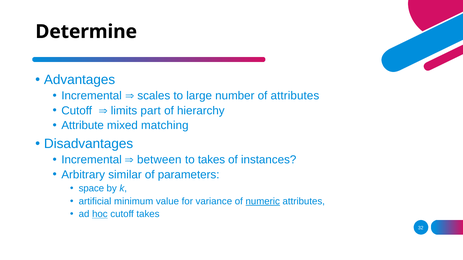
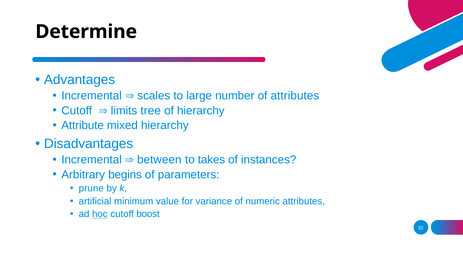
part: part -> tree (151, 111)
mixed matching: matching -> hierarchy (165, 126)
similar: similar -> begins (125, 175)
space: space -> prune (91, 189)
numeric underline: present -> none (263, 202)
cutoff takes: takes -> boost (148, 214)
